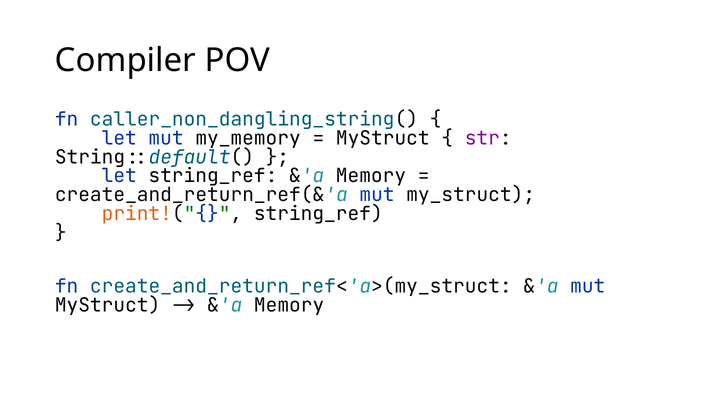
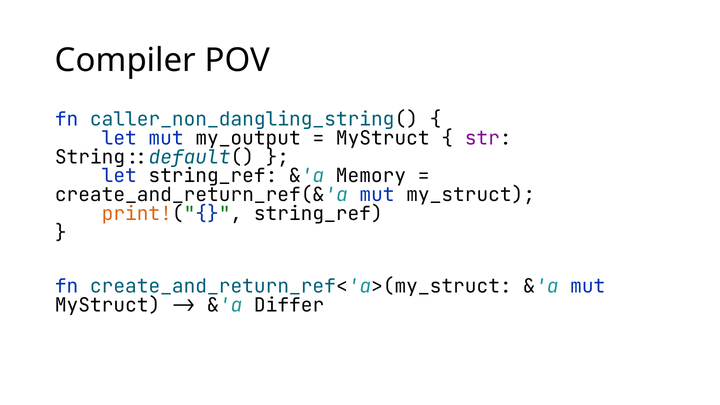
my_memory: my_memory -> my_output (248, 138)
Memory: Memory -> Differ (289, 305)
